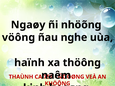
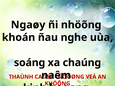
vöông: vöông -> khoán (19, 38)
haïnh: haïnh -> soáng (30, 63)
thöông: thöông -> chaúng (82, 63)
